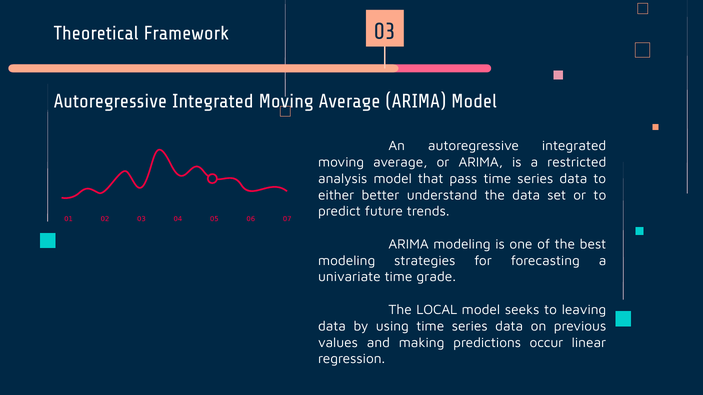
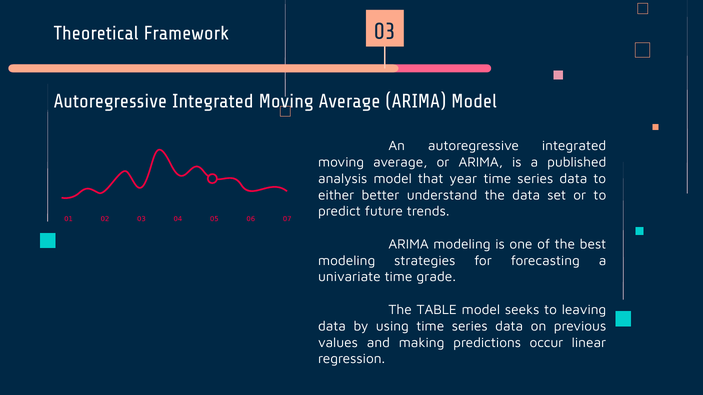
restricted: restricted -> published (577, 162)
pass: pass -> year (463, 179)
LOCAL: LOCAL -> TABLE (437, 310)
